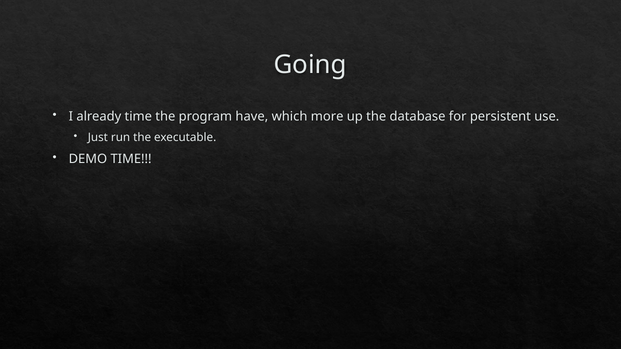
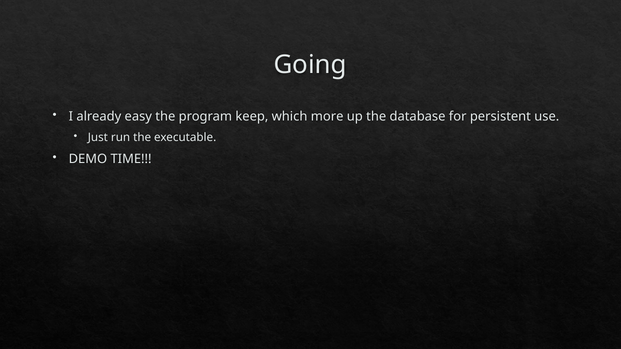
already time: time -> easy (138, 117)
have: have -> keep (252, 117)
